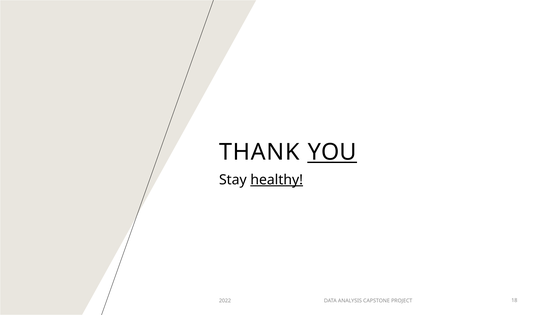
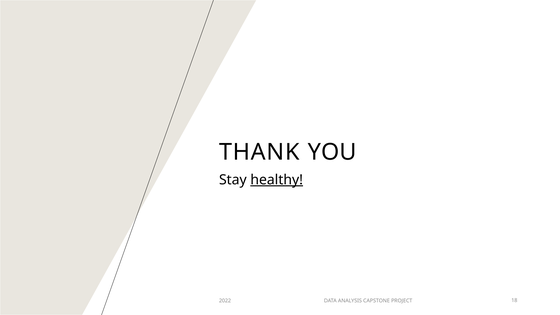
YOU underline: present -> none (332, 152)
